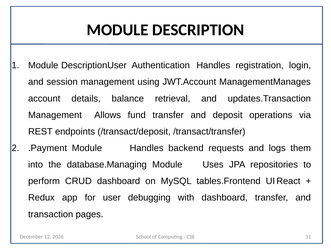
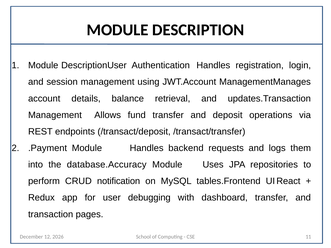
database.Managing: database.Managing -> database.Accuracy (107, 165)
CRUD dashboard: dashboard -> notification (119, 181)
